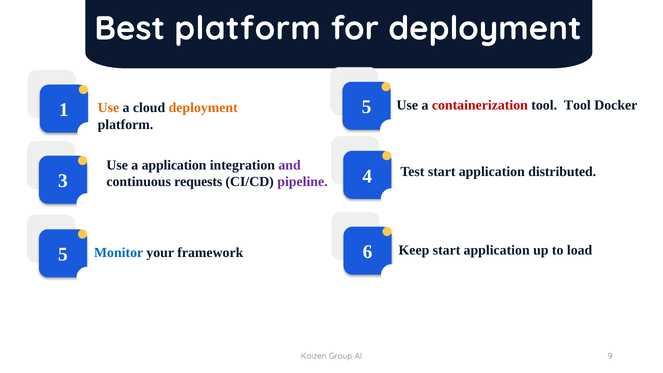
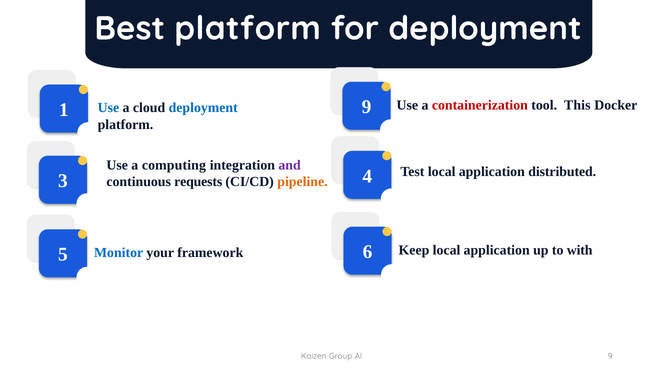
1 5: 5 -> 9 (366, 107)
tool Tool: Tool -> This (577, 105)
Use colour: orange -> blue (108, 108)
deployment colour: orange -> blue (203, 108)
a application: application -> computing (174, 165)
Test start: start -> local (442, 172)
pipeline colour: purple -> orange (302, 182)
Keep start: start -> local (447, 250)
load: load -> with (580, 250)
